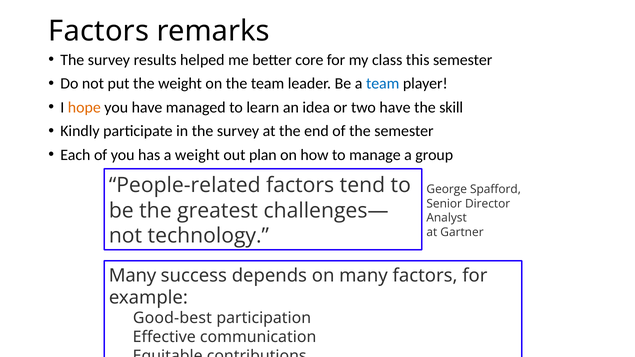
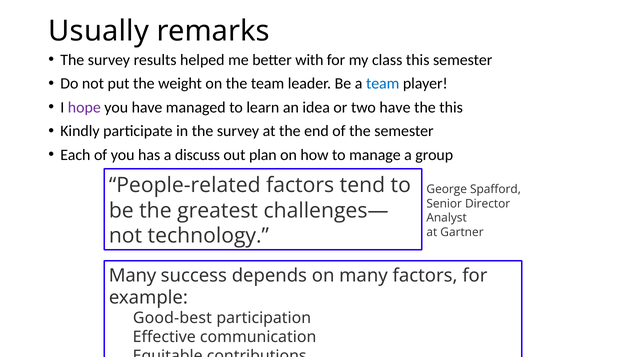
Factors: Factors -> Usually (99, 31)
core: core -> with (309, 60)
hope colour: orange -> purple (84, 107)
the skill: skill -> this (451, 107)
a weight: weight -> discuss (197, 155)
